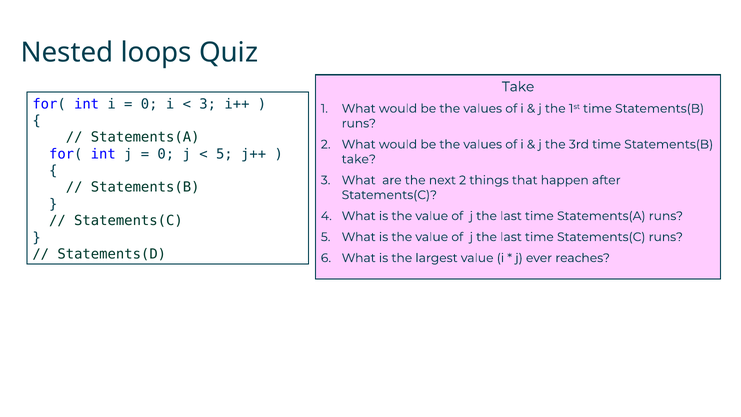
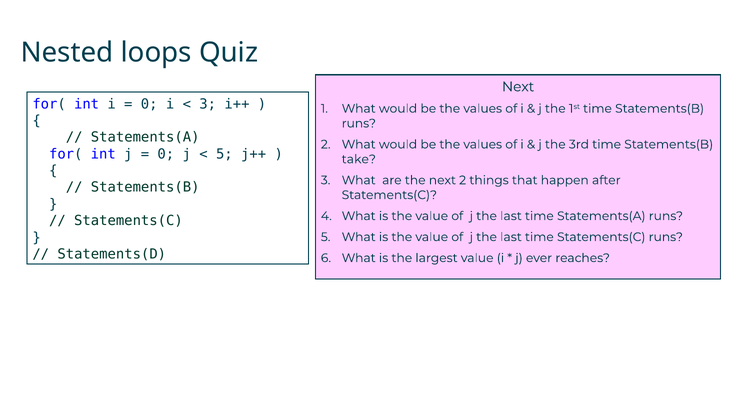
Take: Take -> Next (518, 87)
